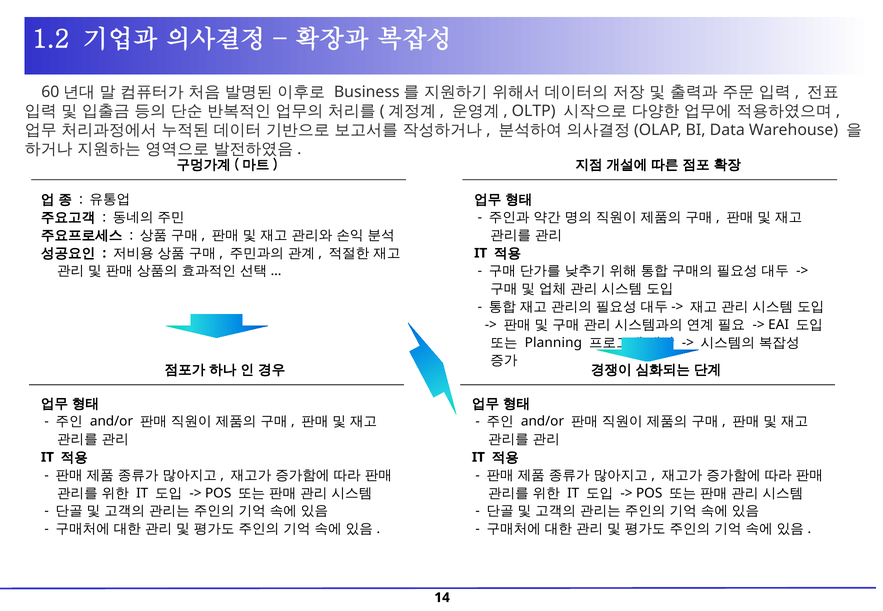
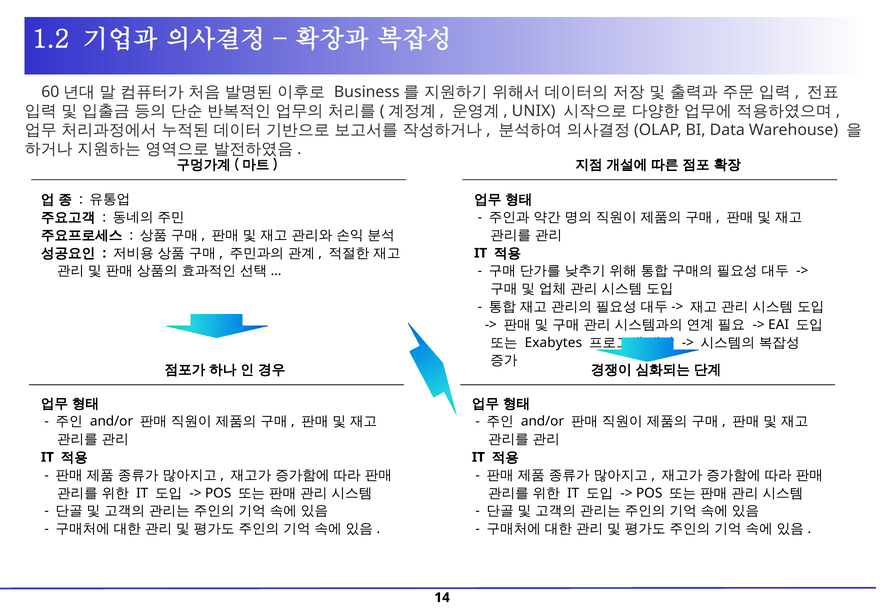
OLTP: OLTP -> UNIX (534, 111)
Planning: Planning -> Exabytes (553, 343)
